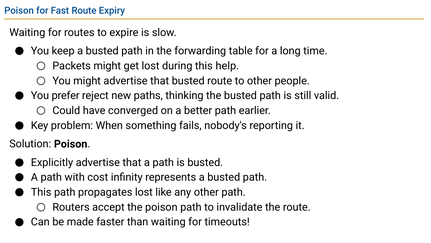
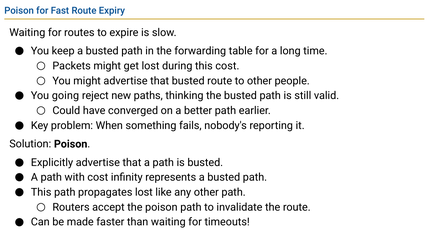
this help: help -> cost (227, 66)
prefer: prefer -> going (65, 95)
